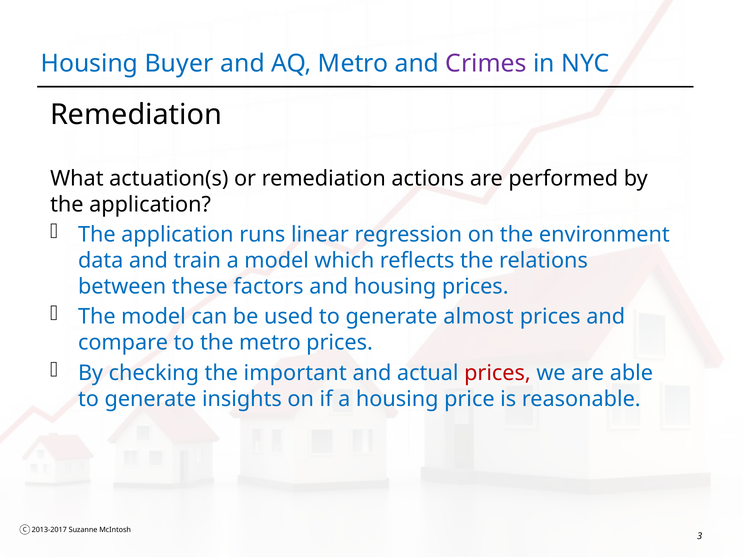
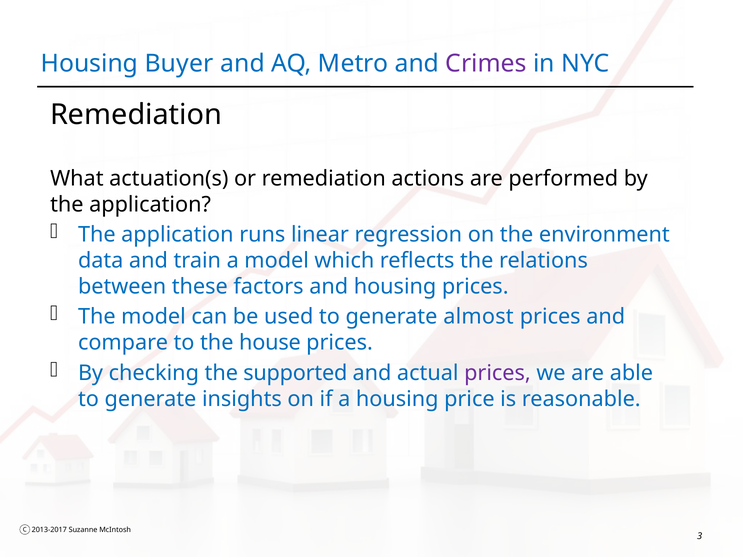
the metro: metro -> house (270, 343)
important: important -> supported (295, 373)
prices colour: red -> purple (497, 373)
